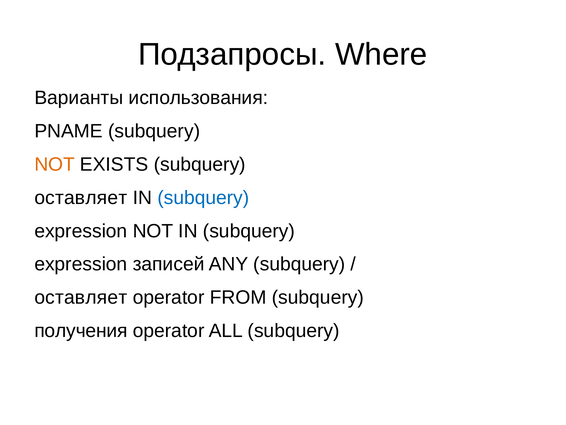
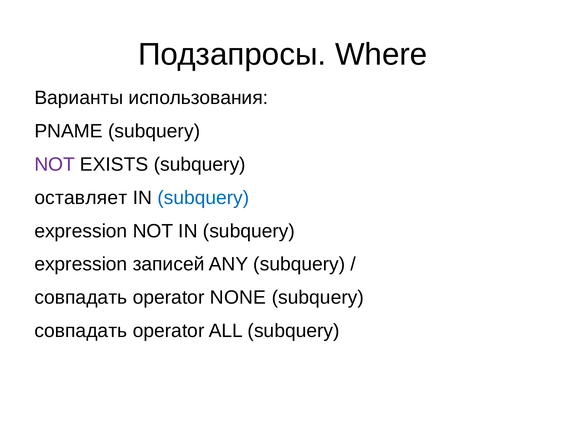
NOT colour: orange -> purple (55, 164)
оставляет: оставляет -> совпадать (81, 297)
FROM: FROM -> NONE (238, 297)
получения: получения -> совпадать (81, 330)
